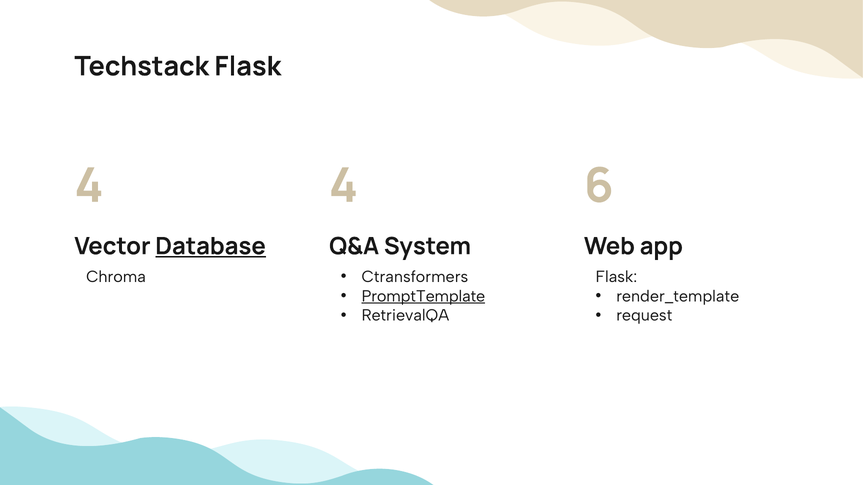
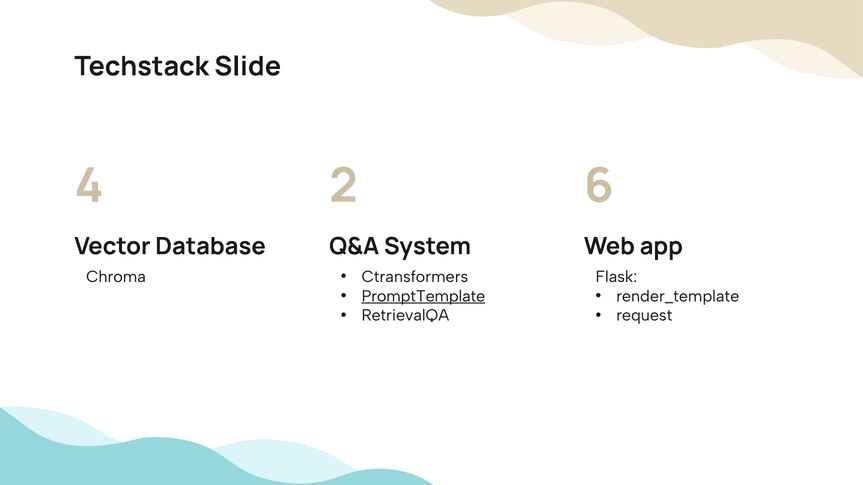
Techstack Flask: Flask -> Slide (248, 67)
4 4: 4 -> 2 (343, 186)
Database underline: present -> none (211, 247)
